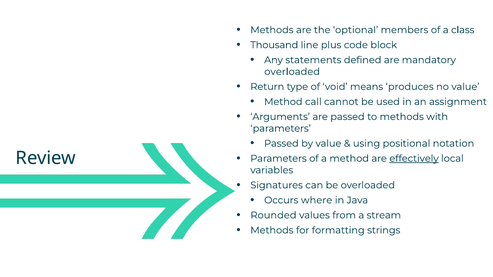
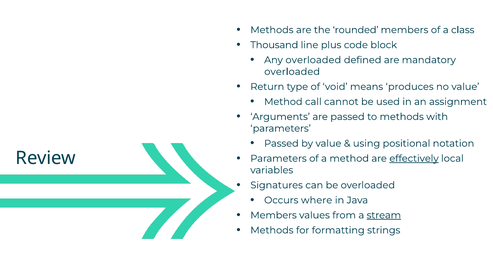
optional: optional -> rounded (356, 30)
Any statements: statements -> overloaded (313, 60)
Rounded: Rounded -> Members (274, 215)
stream underline: none -> present (384, 215)
